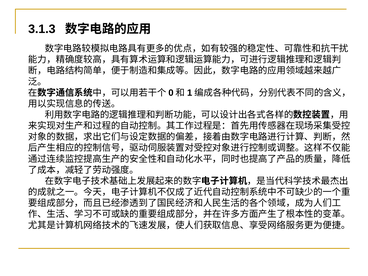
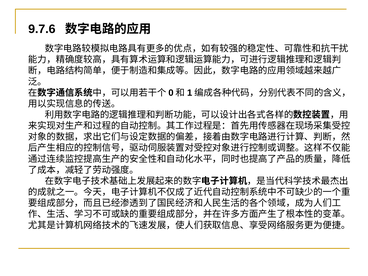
3.1.3: 3.1.3 -> 9.7.6 (42, 29)
